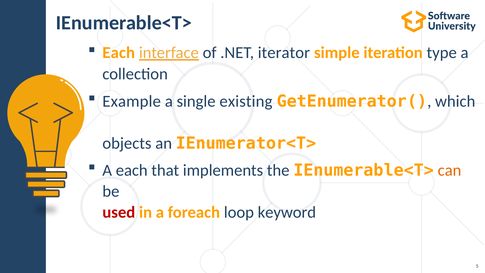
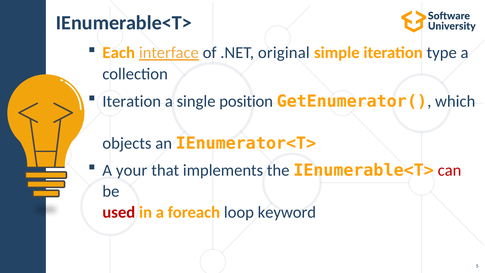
iterator: iterator -> original (284, 53)
Example: Example -> Iteration (132, 101)
existing: existing -> position (246, 101)
A each: each -> your (132, 170)
can colour: orange -> red (450, 170)
